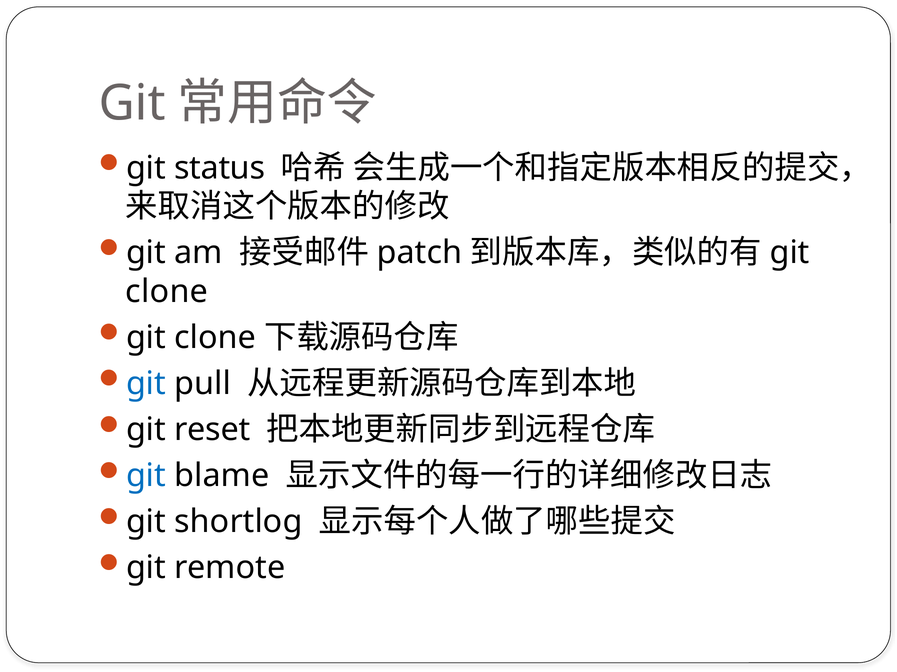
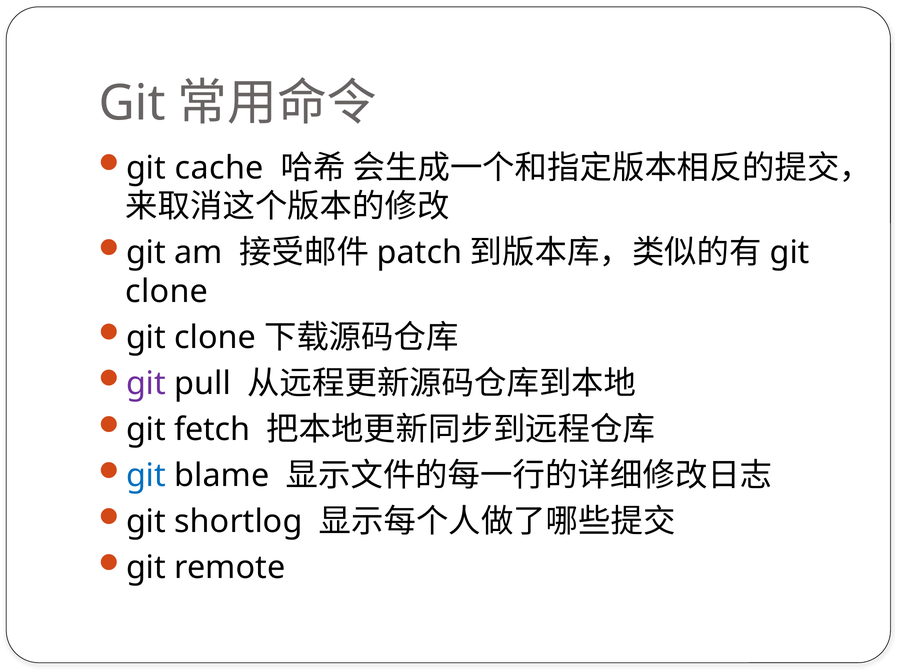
status: status -> cache (219, 168)
git colour: blue -> purple (146, 384)
reset: reset -> fetch (212, 430)
